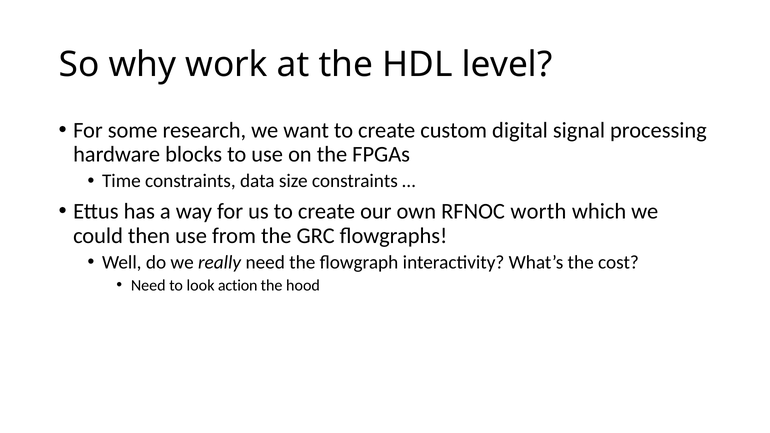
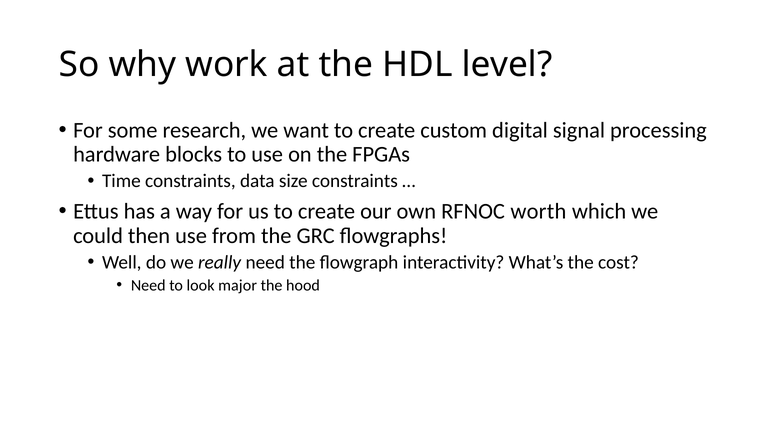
action: action -> major (238, 285)
